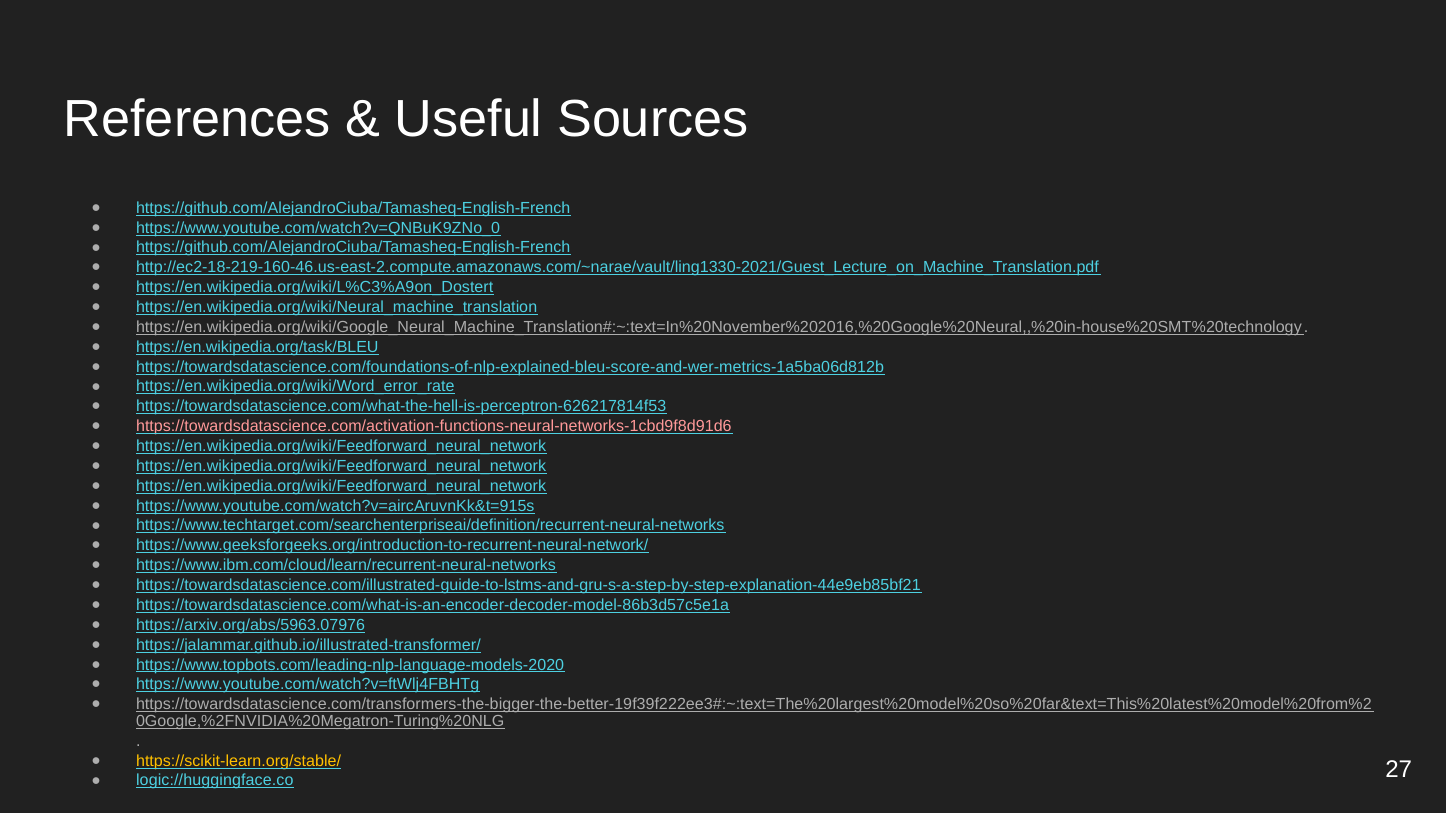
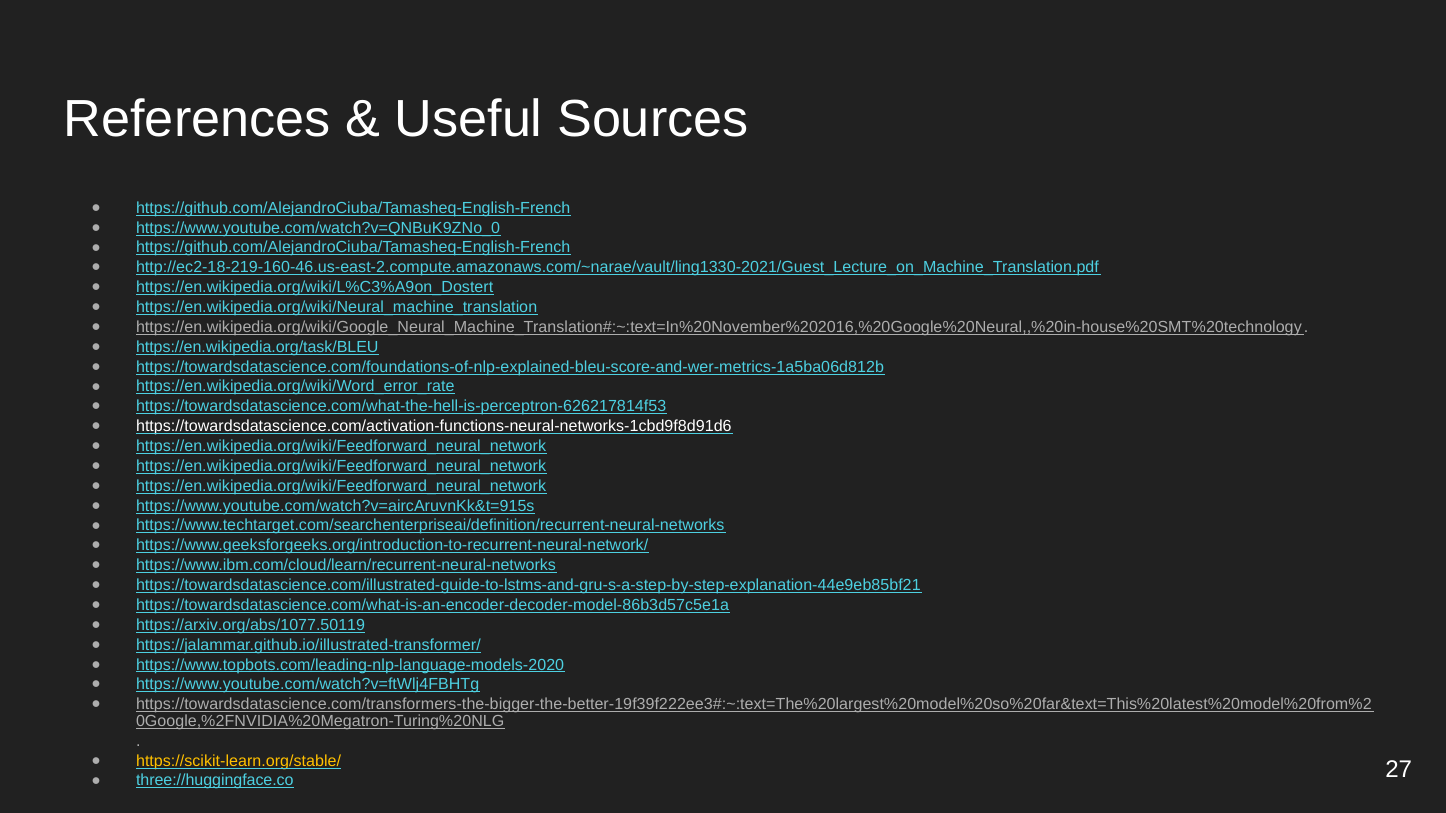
https://towardsdatascience.com/activation-functions-neural-networks-1cbd9f8d91d6 colour: pink -> white (434, 427)
https://arxiv.org/abs/5963.07976: https://arxiv.org/abs/5963.07976 -> https://arxiv.org/abs/1077.50119 (251, 625)
logic://huggingface.co: logic://huggingface.co -> three://huggingface.co (215, 781)
